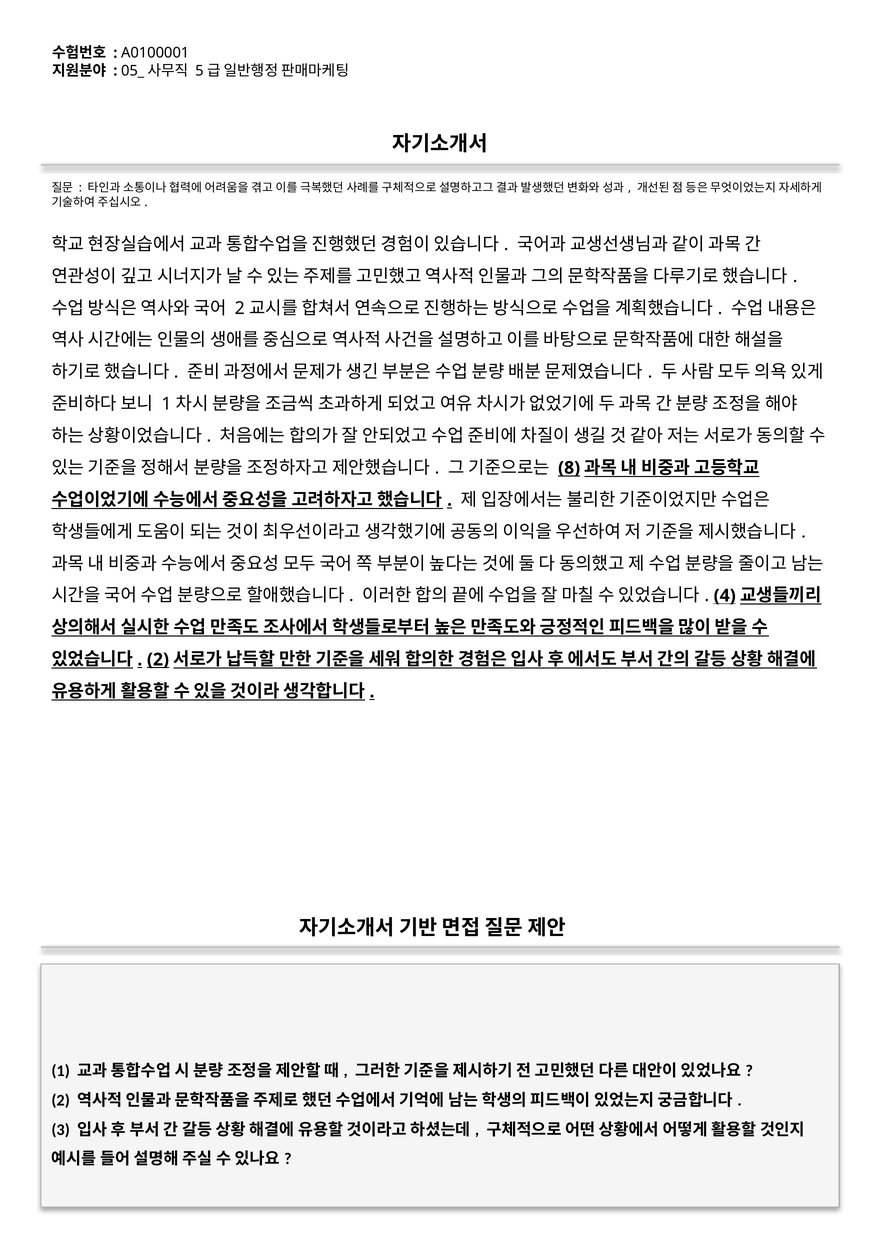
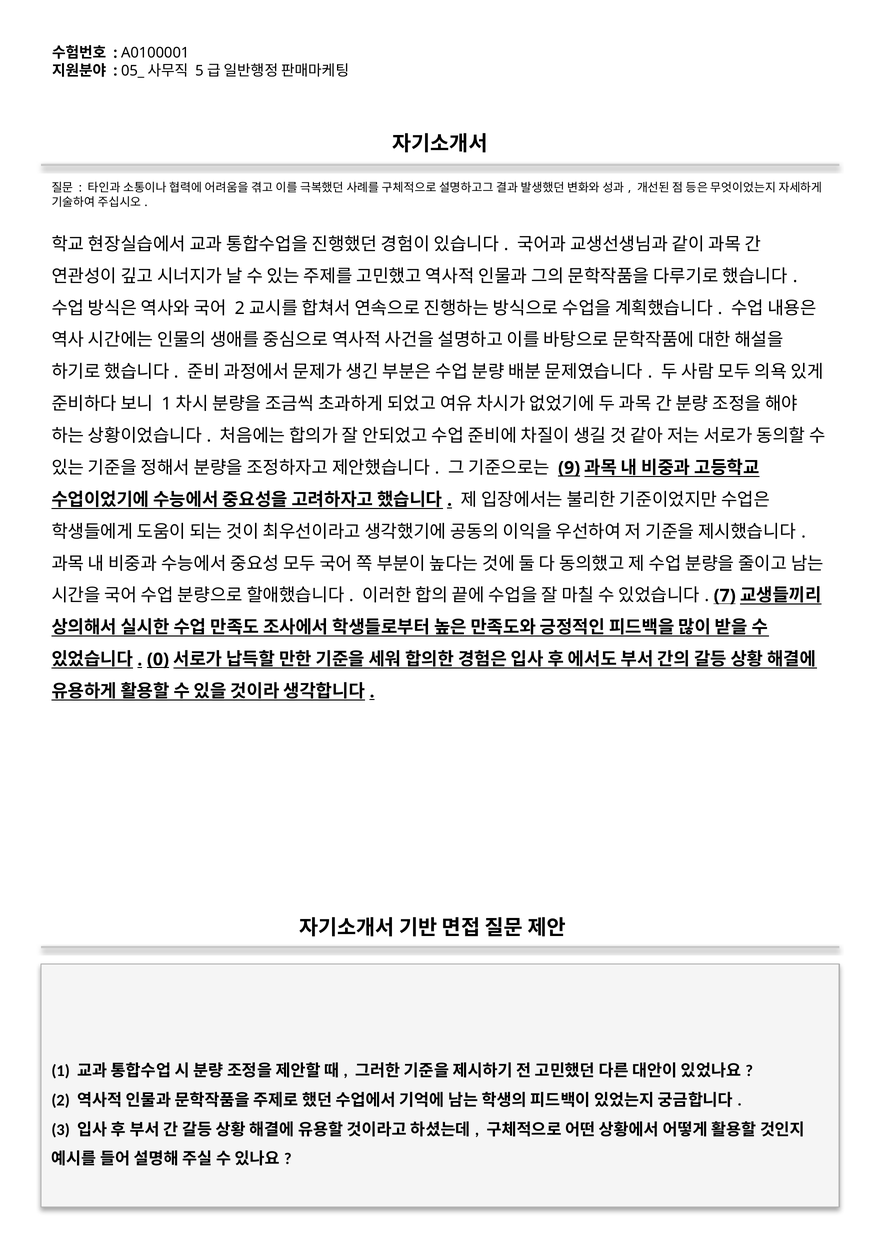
8: 8 -> 9 (569, 468)
4: 4 -> 7 (725, 595)
2: 2 -> 0 (158, 659)
